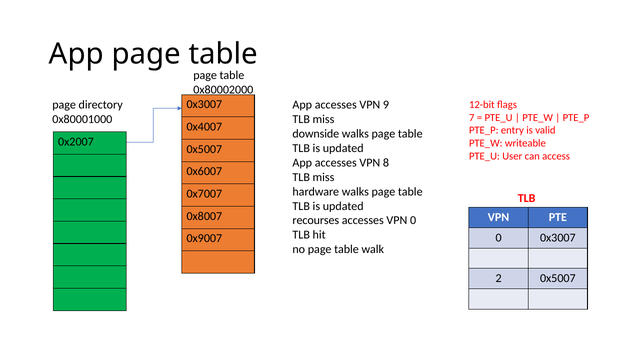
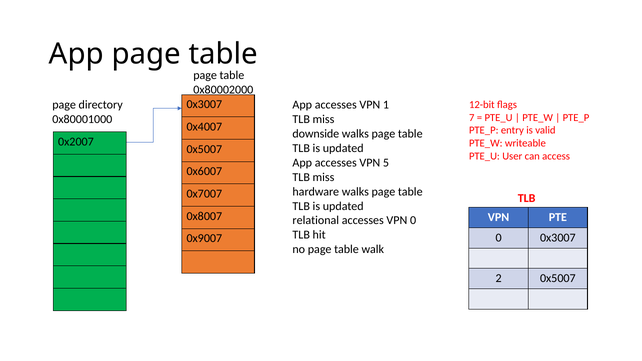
9: 9 -> 1 (386, 105)
8: 8 -> 5 (386, 163)
recourses: recourses -> relational (316, 221)
